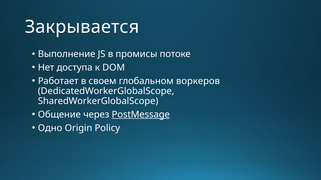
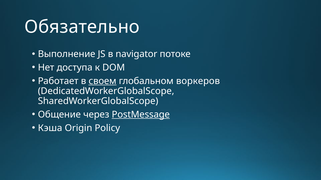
Закрывается: Закрывается -> Обязательно (82, 27)
промисы: промисы -> navigator (136, 54)
своем underline: none -> present (103, 81)
Одно: Одно -> Кэша (50, 128)
